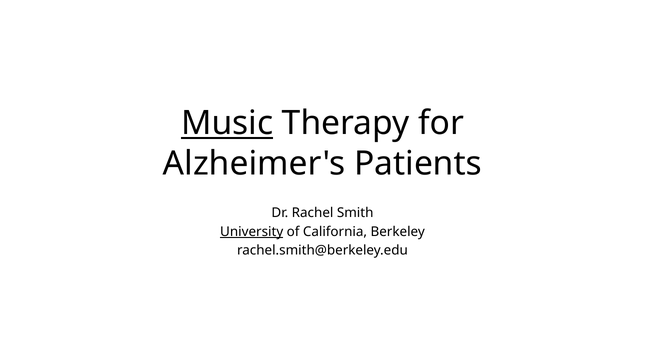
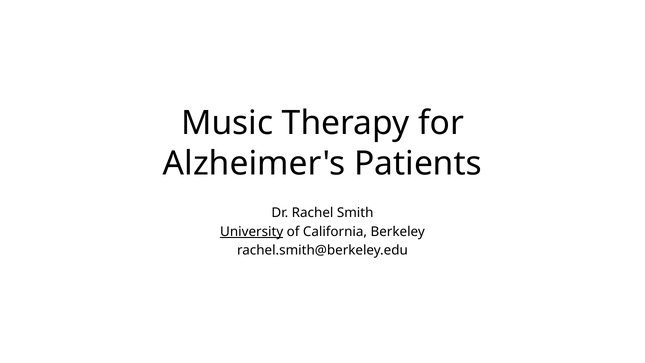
Music underline: present -> none (227, 123)
